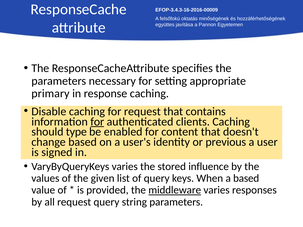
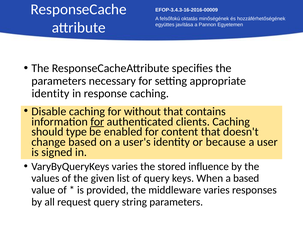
primary: primary -> identity (50, 94)
for request: request -> without (142, 112)
previous: previous -> because (226, 142)
middleware underline: present -> none (175, 190)
